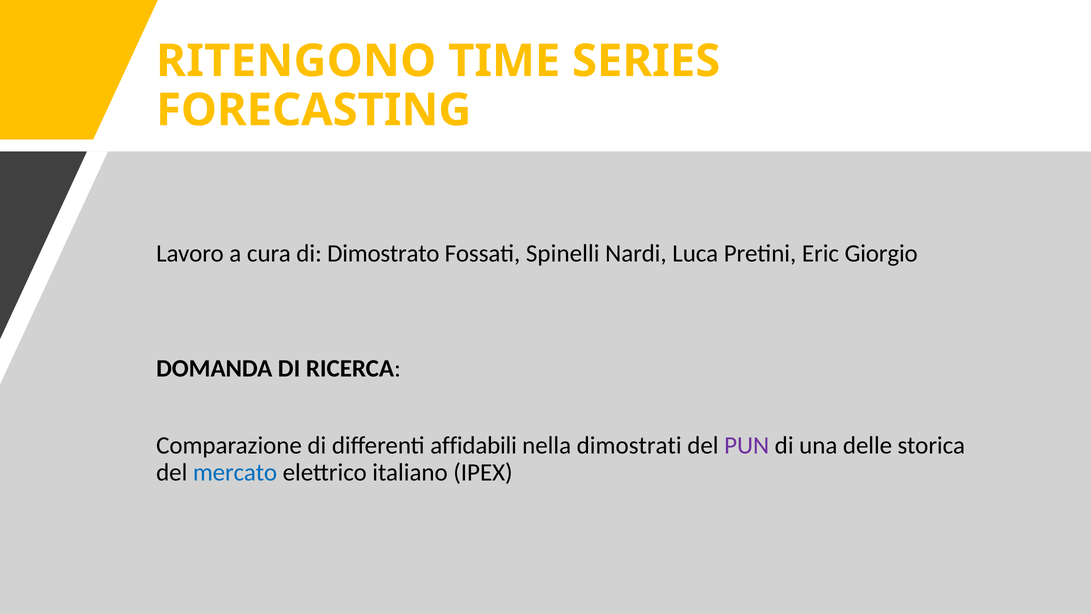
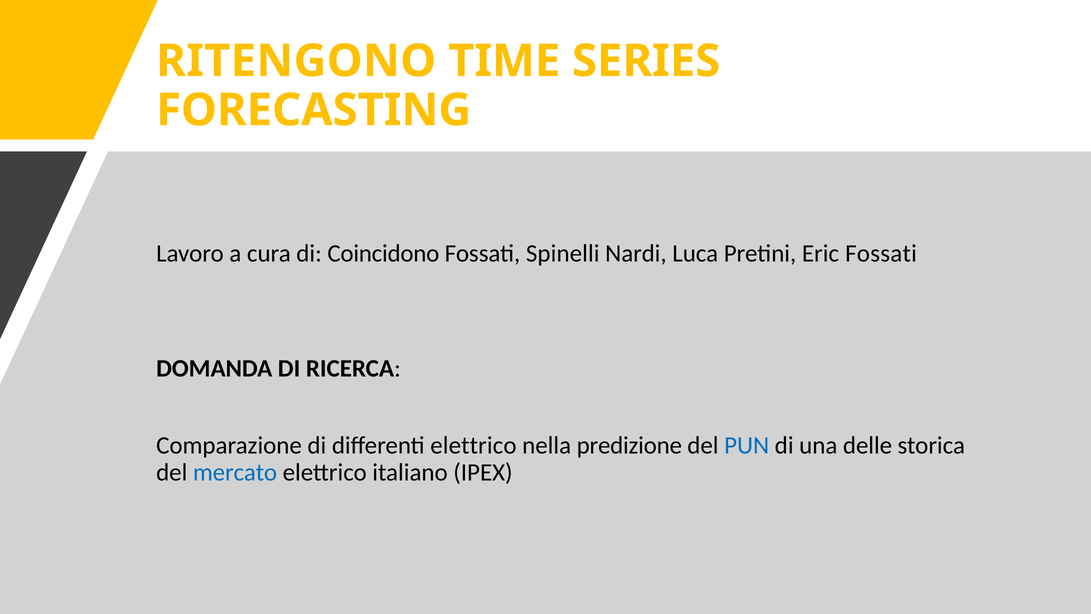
Dimostrato: Dimostrato -> Coincidono (383, 253)
Eric Giorgio: Giorgio -> Fossati (881, 253)
differenti affidabili: affidabili -> elettrico (473, 445)
dimostrati: dimostrati -> predizione (629, 445)
PUN colour: purple -> blue (747, 445)
